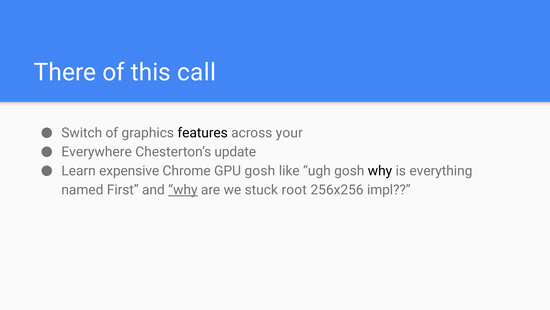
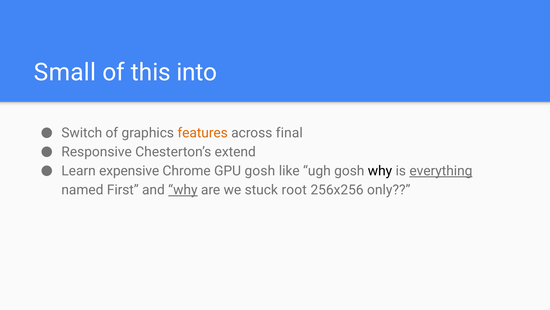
There: There -> Small (65, 72)
call: call -> into (197, 72)
features colour: black -> orange (203, 133)
your: your -> final (289, 133)
Everywhere: Everywhere -> Responsive (97, 152)
update: update -> extend (235, 152)
everything underline: none -> present (441, 171)
impl: impl -> only (389, 190)
